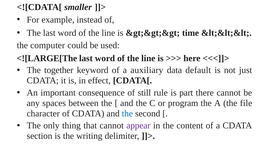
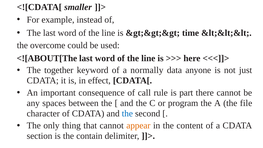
computer: computer -> overcome (48, 45)
<![LARGE[The: <![LARGE[The -> <![ABOUT[The (47, 58)
auxiliary: auxiliary -> normally (147, 70)
default: default -> anyone (198, 70)
still: still -> call (144, 93)
appear colour: purple -> orange (138, 125)
writing: writing -> contain (89, 136)
